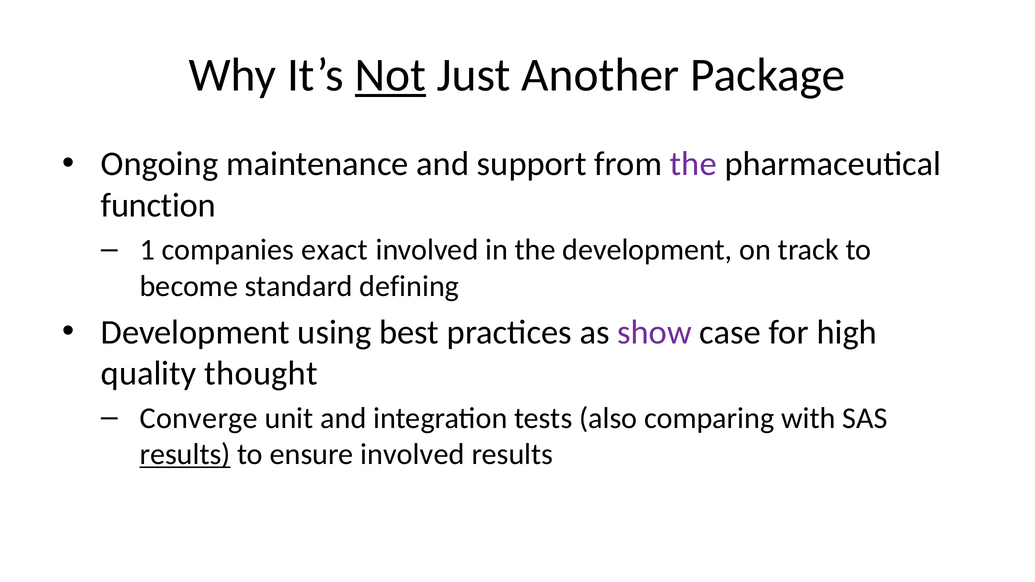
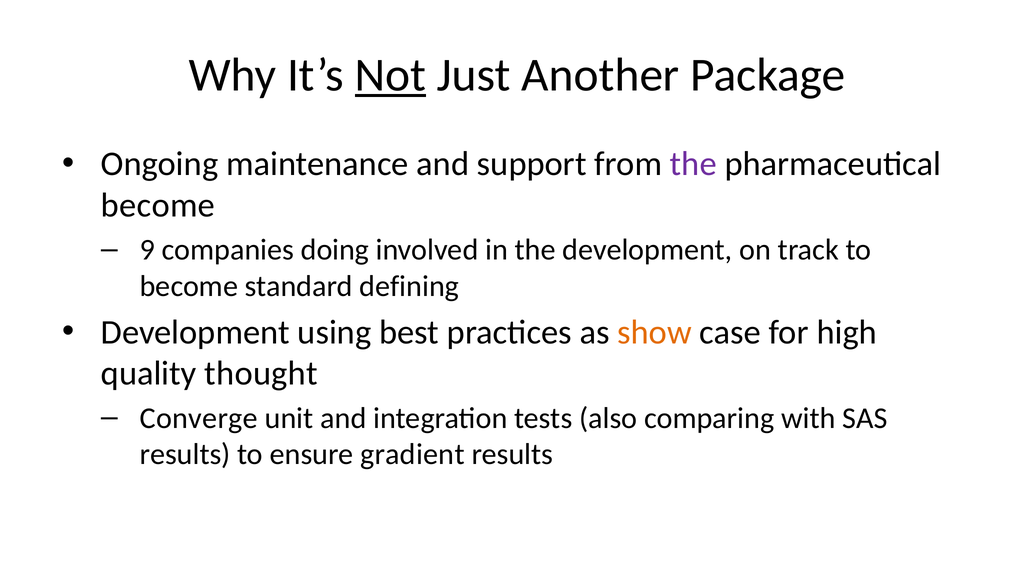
function: function -> become (158, 206)
1: 1 -> 9 (147, 250)
exact: exact -> doing (335, 250)
show colour: purple -> orange (655, 332)
results underline: present -> none (185, 454)
ensure involved: involved -> gradient (412, 454)
